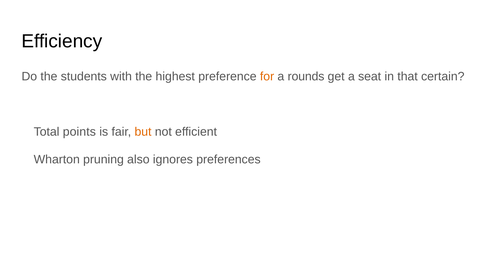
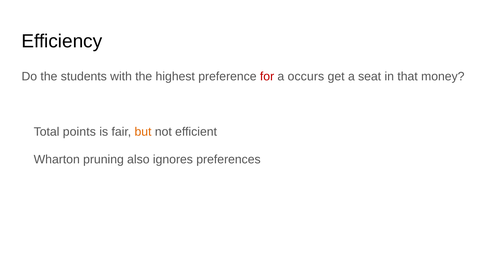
for colour: orange -> red (267, 77)
rounds: rounds -> occurs (306, 77)
certain: certain -> money (443, 77)
